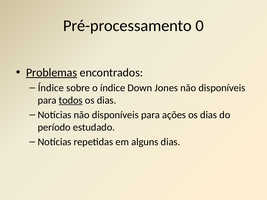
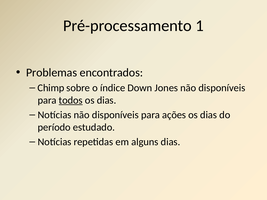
0: 0 -> 1 (200, 26)
Problemas underline: present -> none (52, 73)
Índice: Índice -> Chimp (51, 88)
